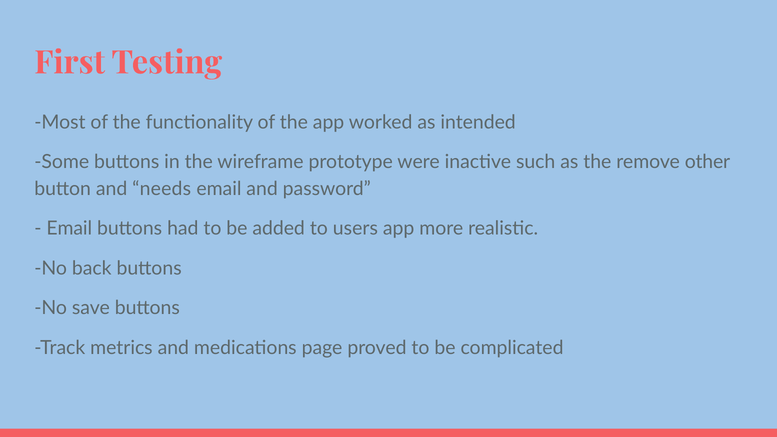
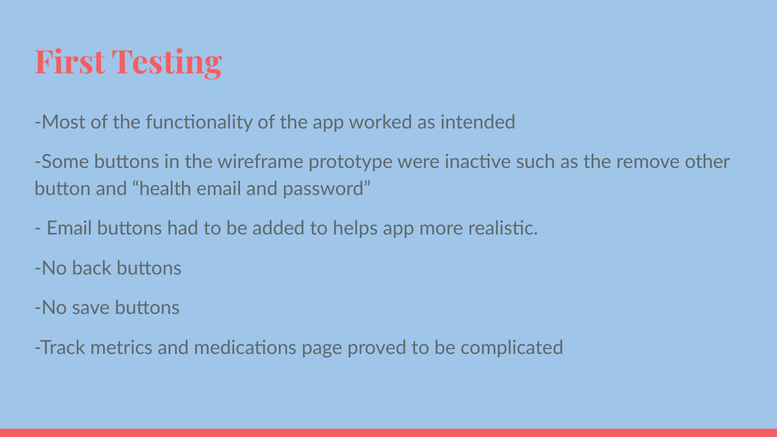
needs: needs -> health (162, 189)
users: users -> helps (355, 228)
